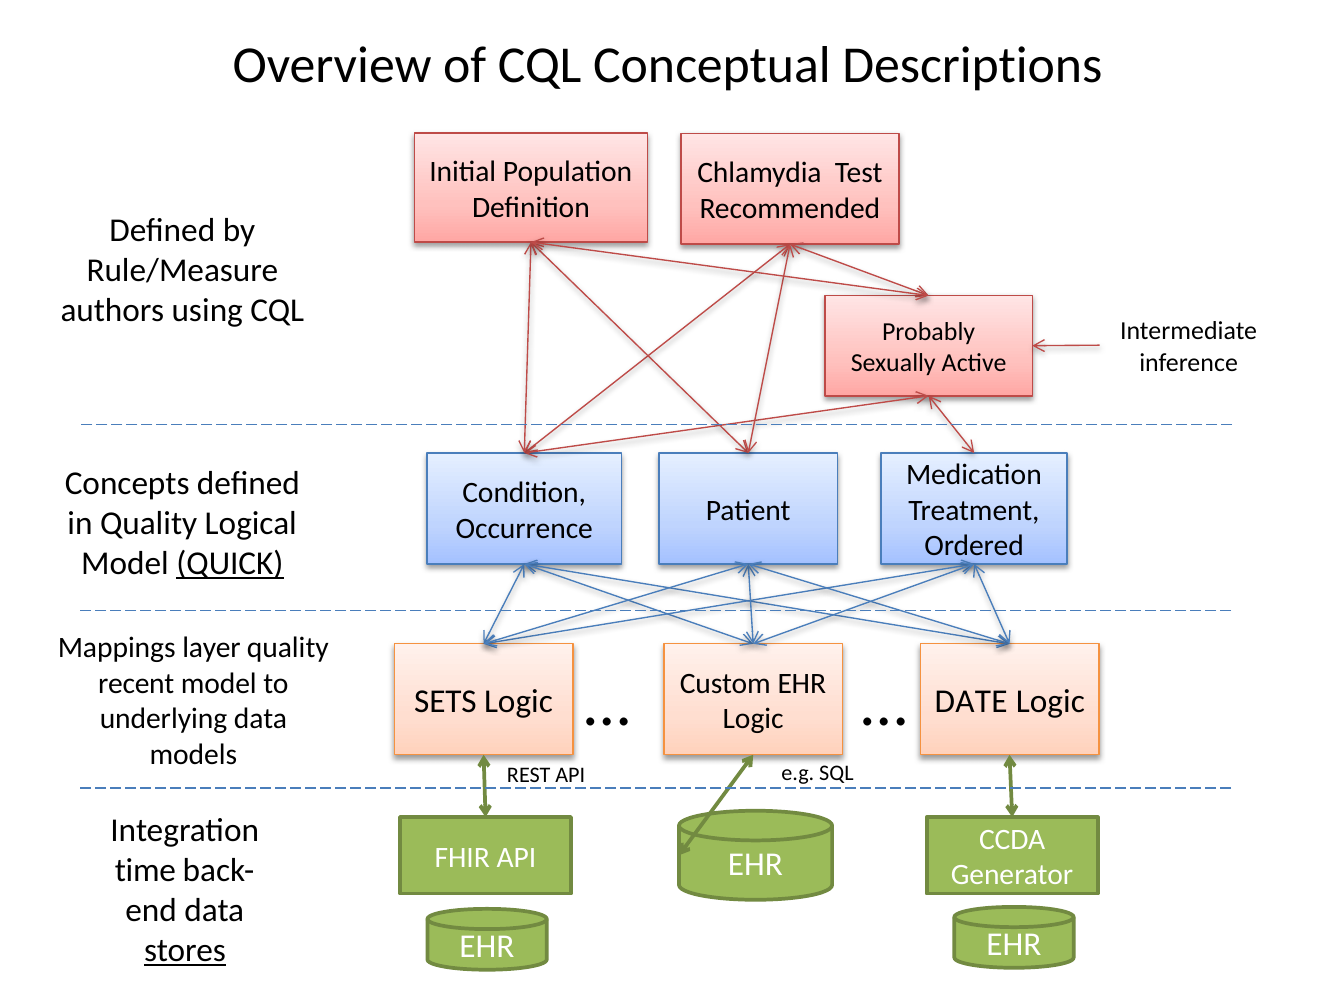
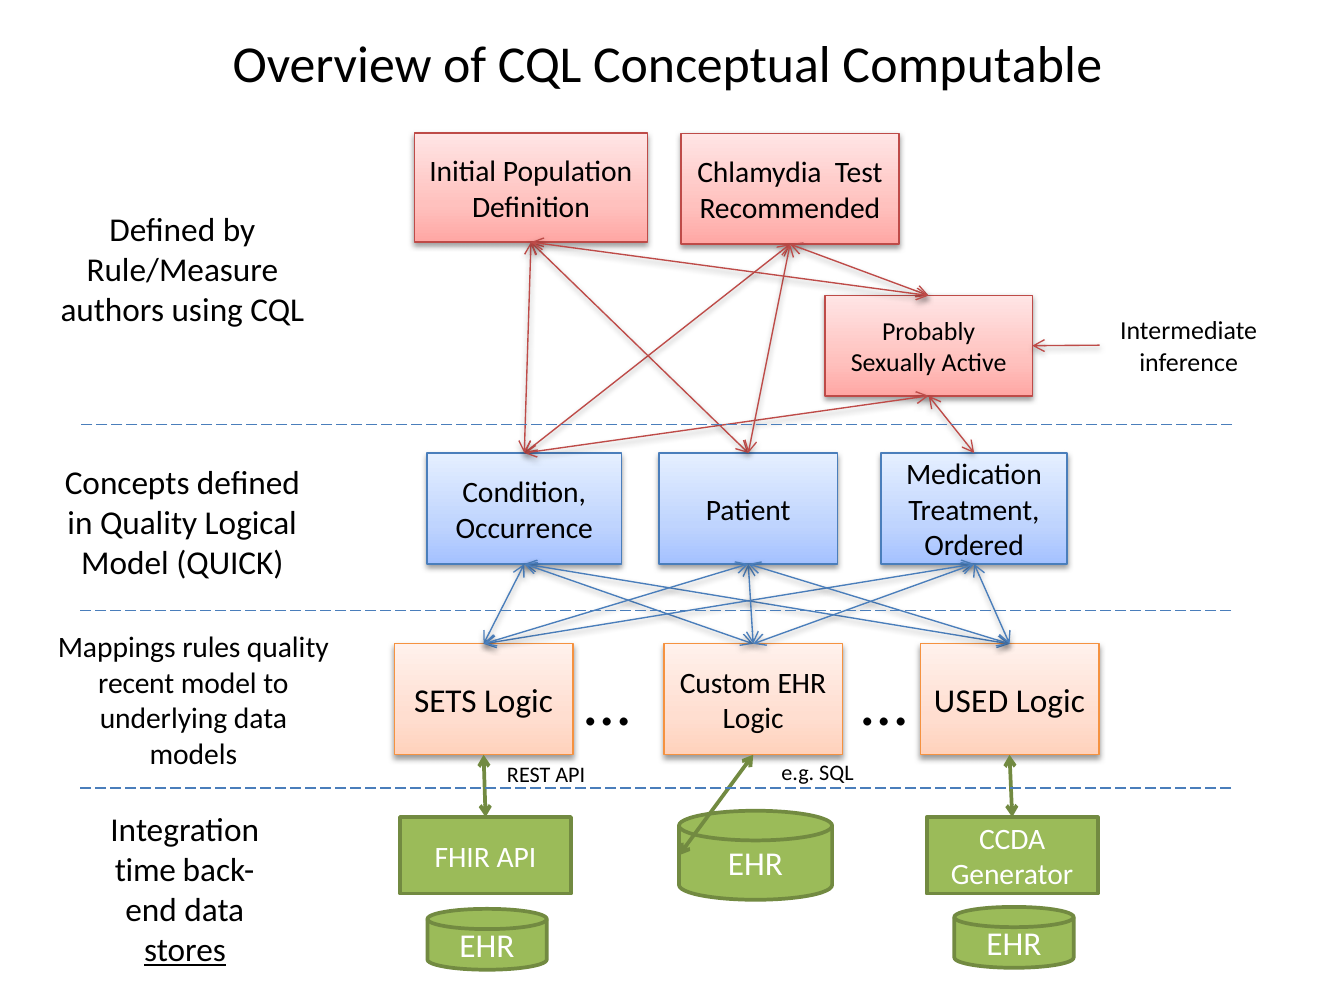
Descriptions: Descriptions -> Computable (972, 65)
QUICK underline: present -> none (230, 564)
layer: layer -> rules (211, 648)
DATE: DATE -> USED (971, 702)
